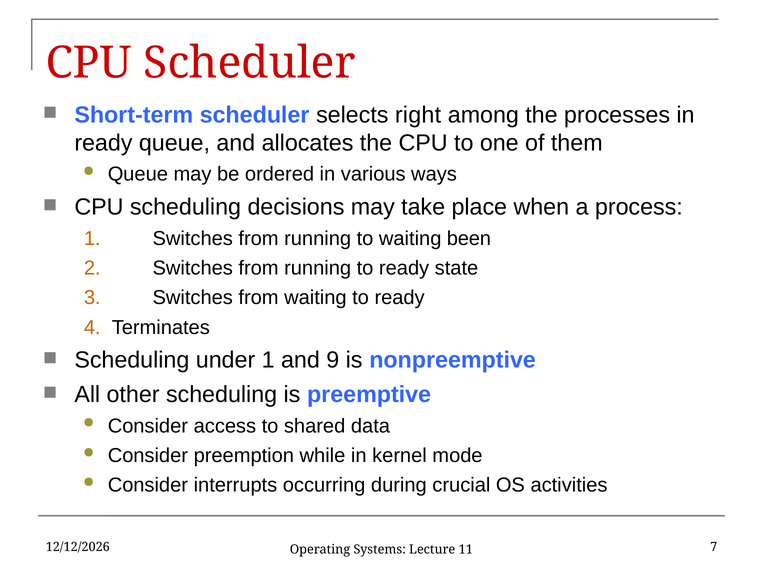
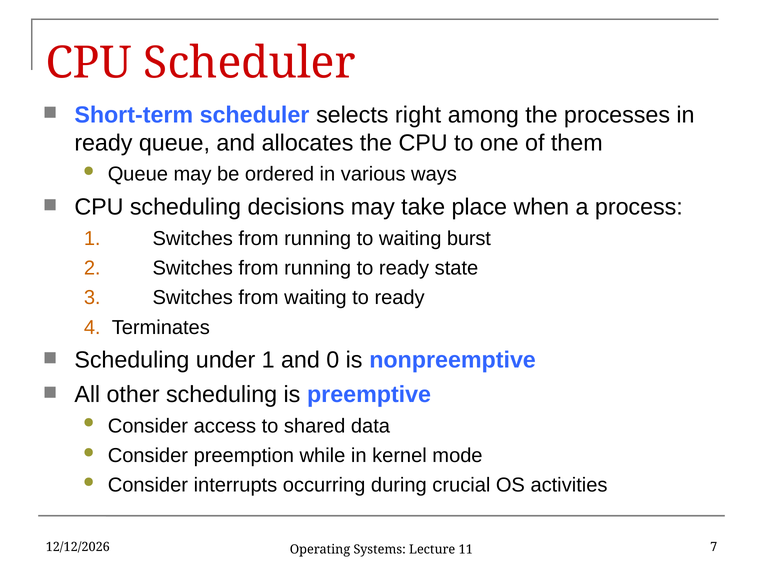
been: been -> burst (469, 238)
9: 9 -> 0 (333, 360)
